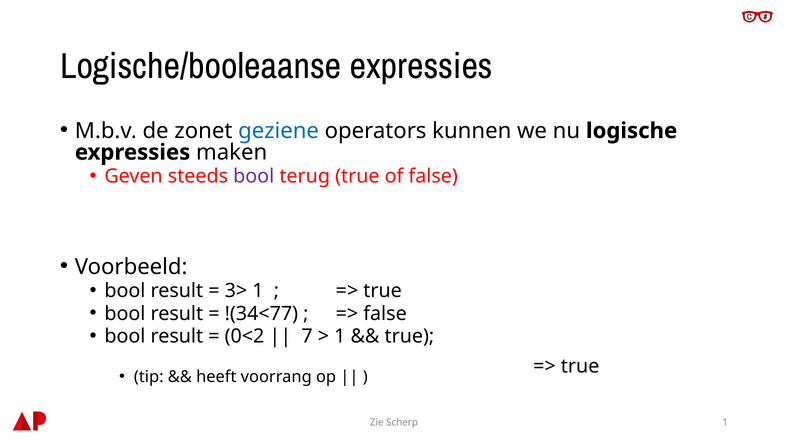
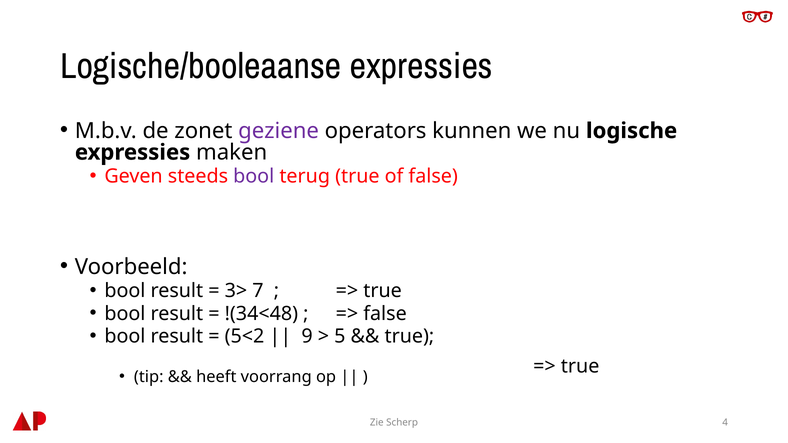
geziene colour: blue -> purple (279, 131)
3> 1: 1 -> 7 (258, 291)
!(34<77: !(34<77 -> !(34<48 (261, 314)
0<2: 0<2 -> 5<2 (245, 337)
7: 7 -> 9 (307, 337)
1: 1 -> 5 (340, 337)
Scherp 1: 1 -> 4 (725, 423)
